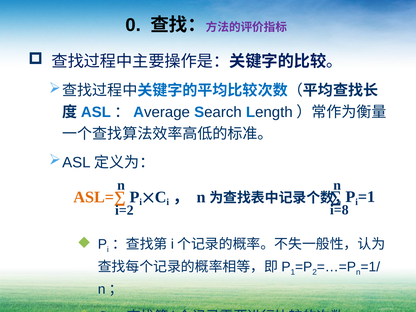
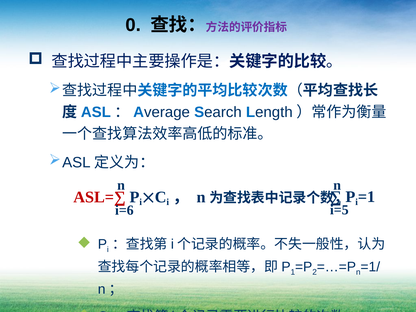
ASL=∑ colour: orange -> red (99, 197)
i=8: i=8 -> i=5 (339, 210)
i=2: i=2 -> i=6 (124, 210)
